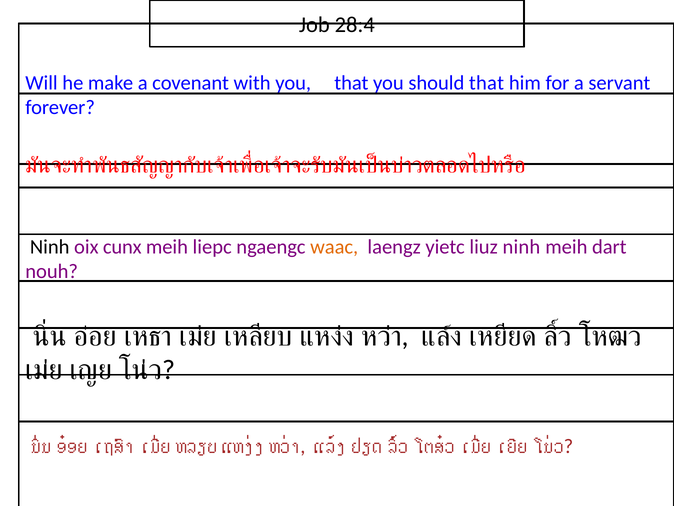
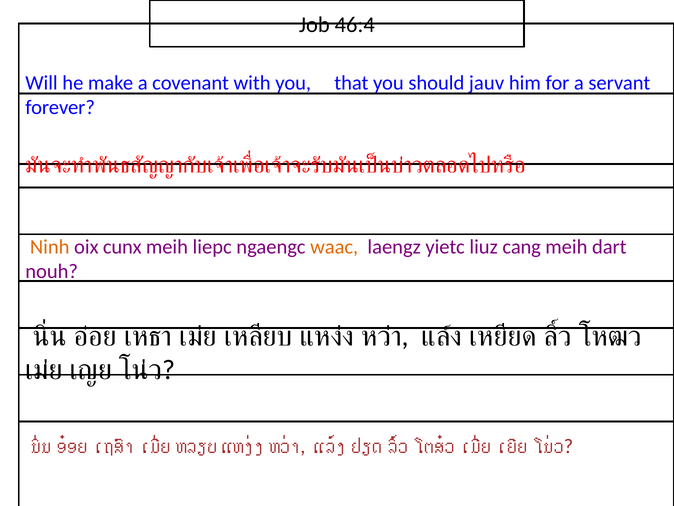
28:4: 28:4 -> 46:4 (355, 25)
should that: that -> jauv (487, 83)
Ninh colour: black -> orange (50, 247)
liuz ninh: ninh -> cang (522, 247)
